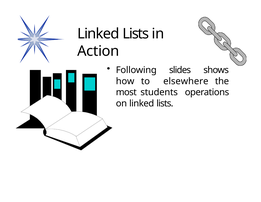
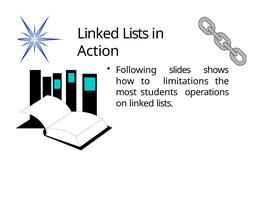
elsewhere: elsewhere -> limitations (186, 81)
